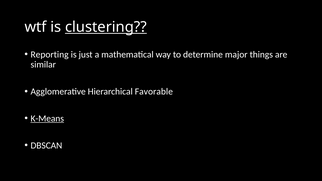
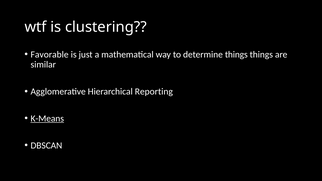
clustering underline: present -> none (106, 27)
Reporting: Reporting -> Favorable (50, 54)
determine major: major -> things (236, 54)
Favorable: Favorable -> Reporting (154, 92)
